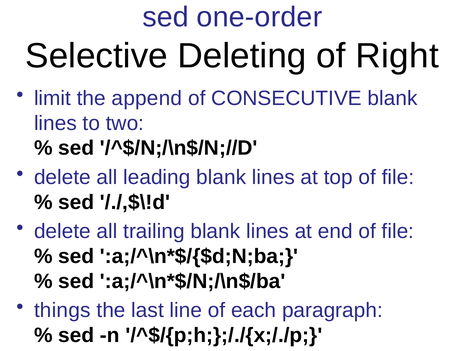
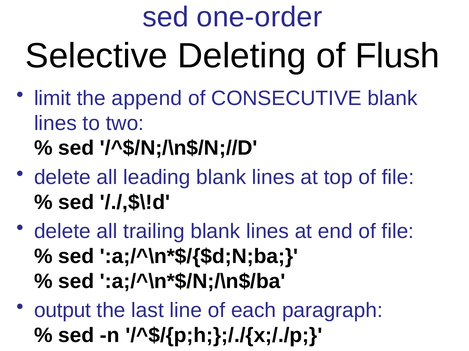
Right: Right -> Flush (397, 56)
things: things -> output (62, 311)
